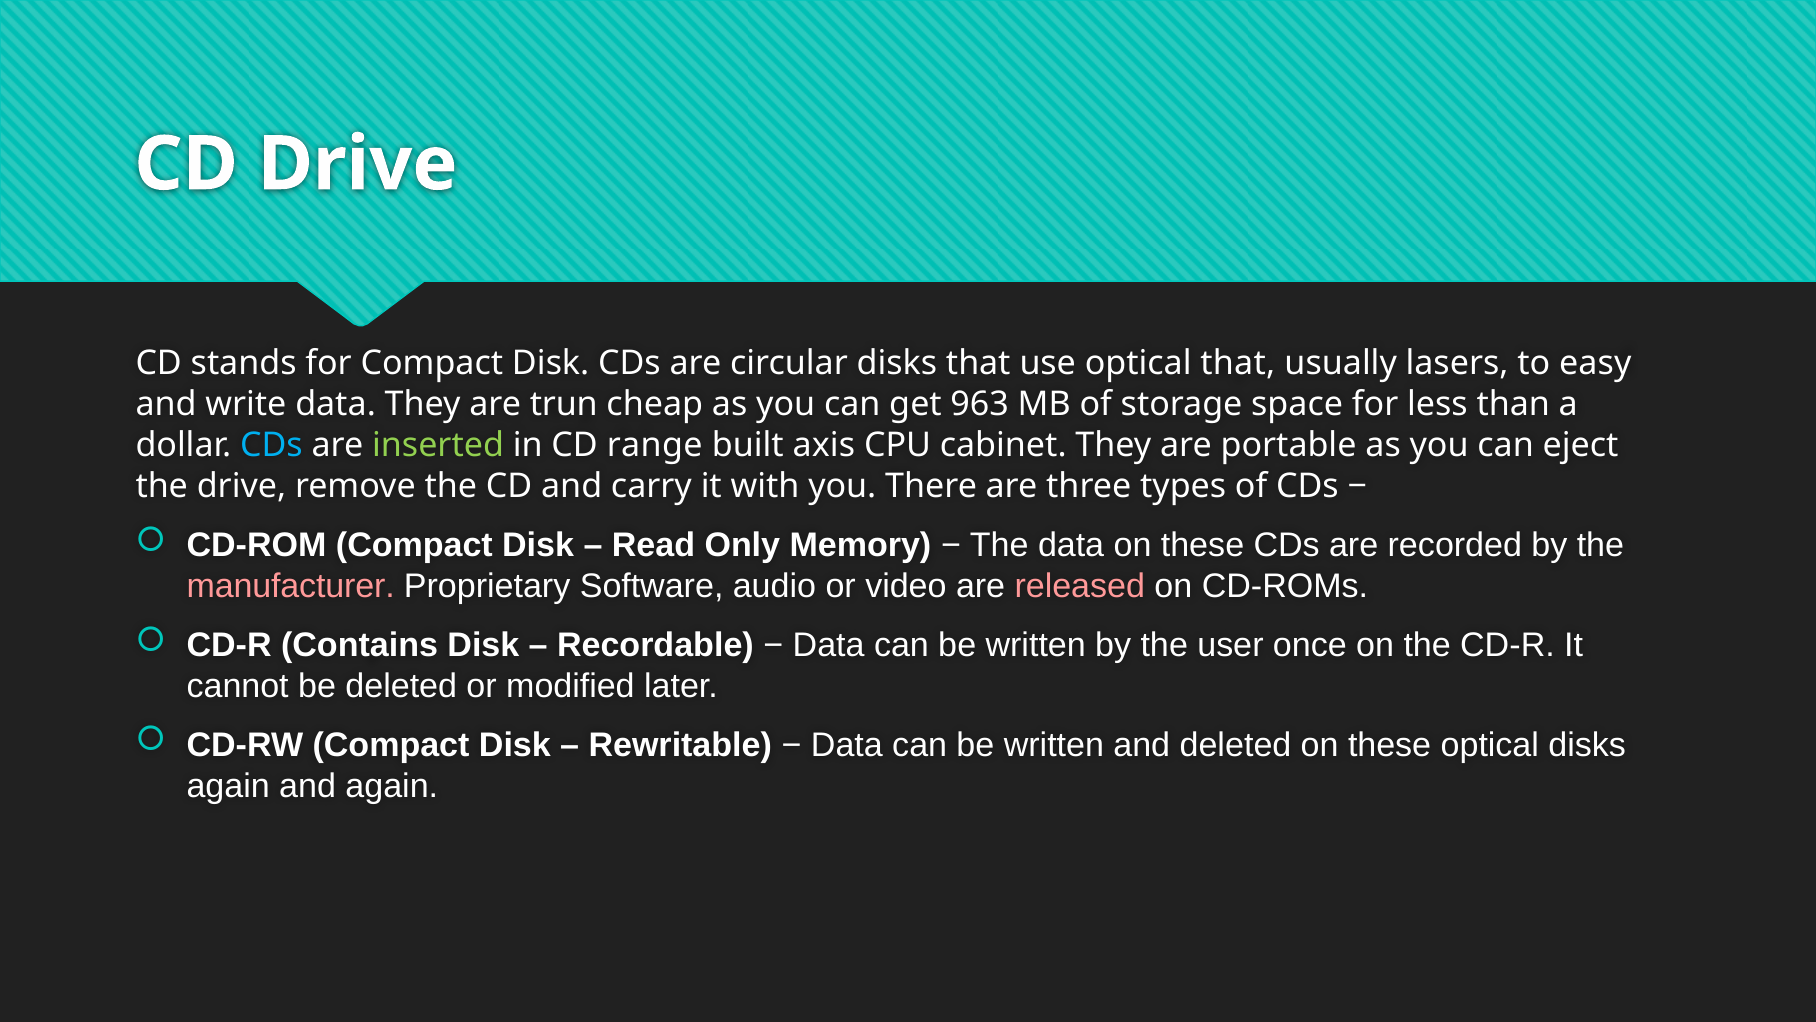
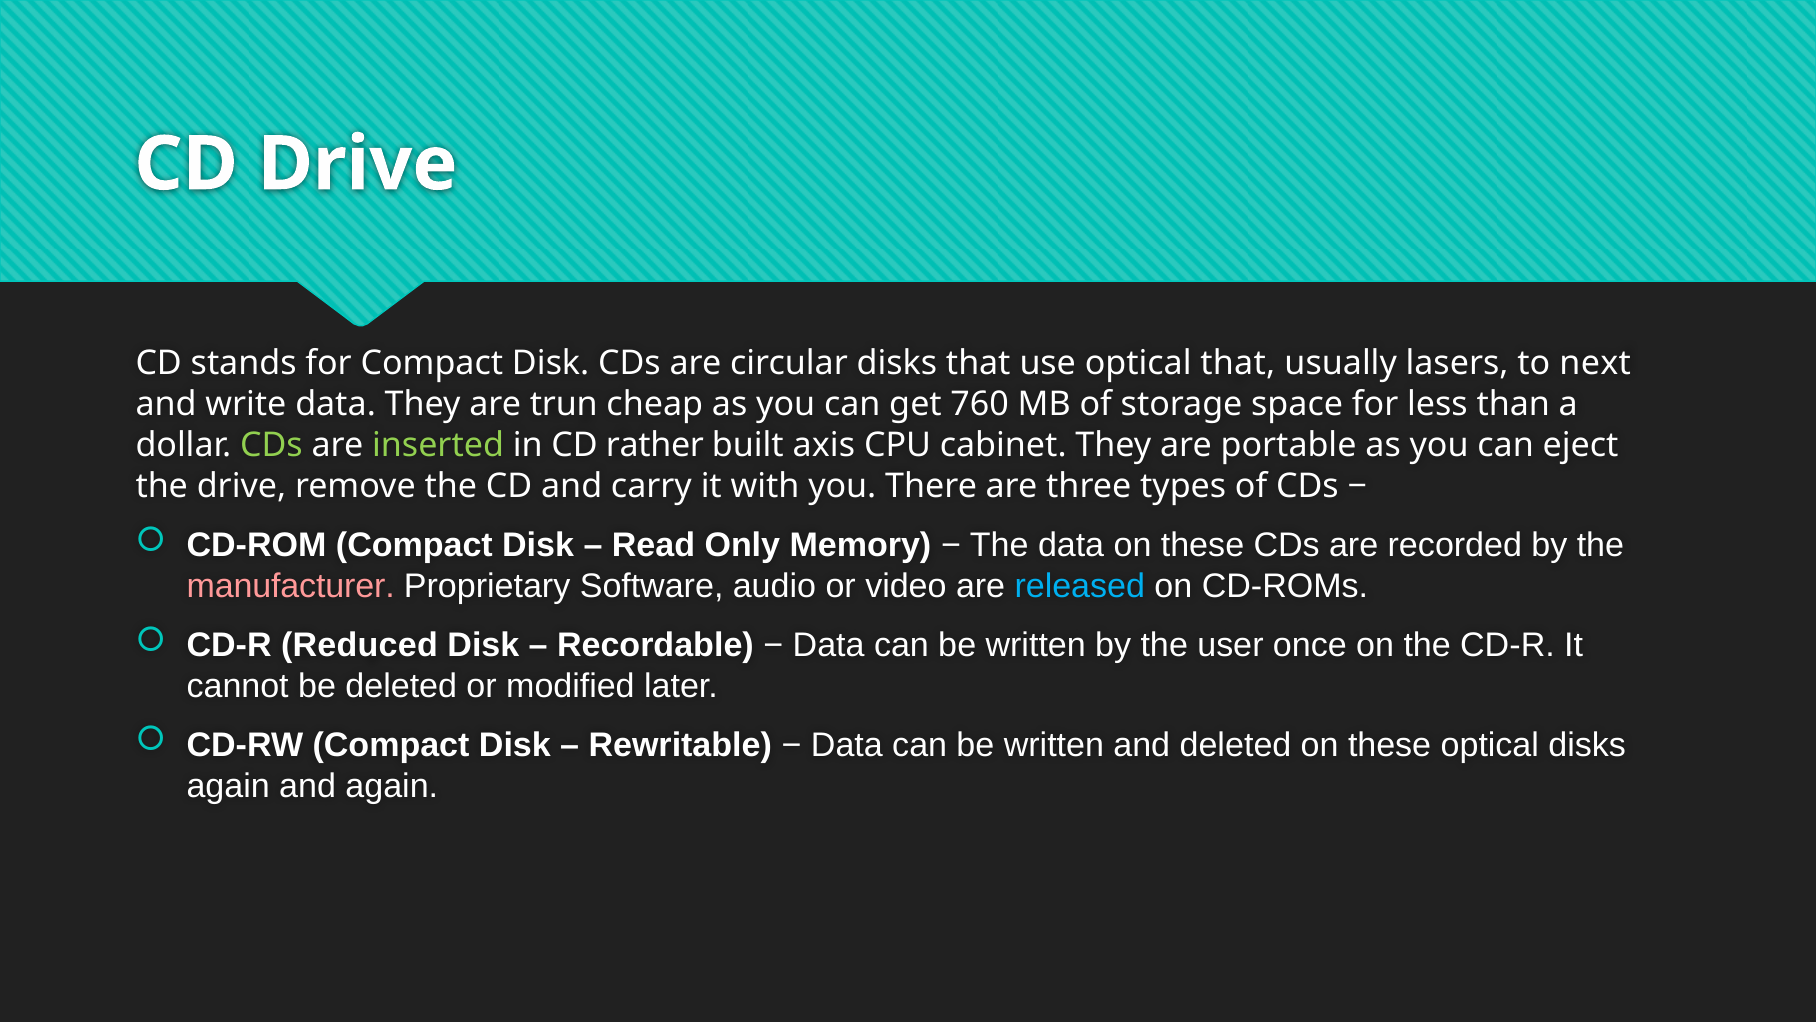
easy: easy -> next (1595, 364)
963: 963 -> 760 (980, 404)
CDs colour: light blue -> light green (271, 445)
range: range -> rather (655, 445)
released colour: pink -> light blue (1080, 586)
Contains: Contains -> Reduced (359, 645)
